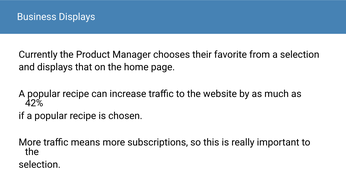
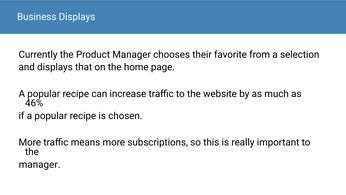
42%: 42% -> 46% (34, 103)
selection: selection -> manager (40, 164)
